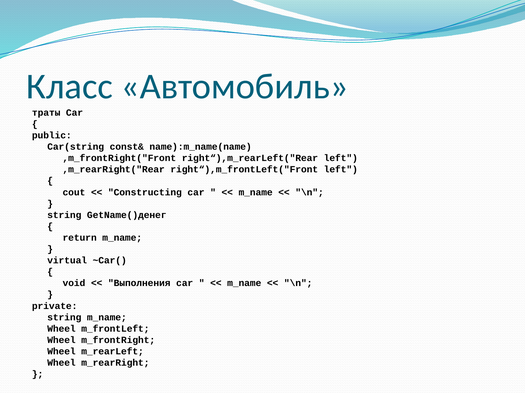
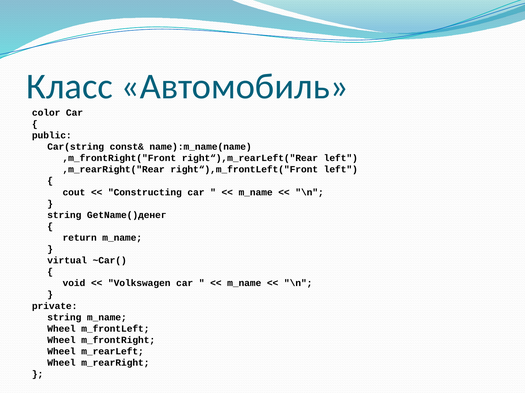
траты: траты -> color (46, 113)
Выполнения: Выполнения -> Volkswagen (139, 284)
